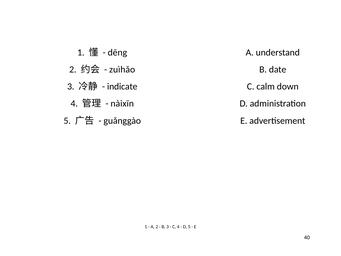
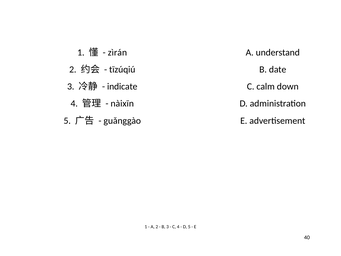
dēng: dēng -> zìrán (117, 52)
zuìhǎo: zuìhǎo -> tīzúqiú (122, 69)
